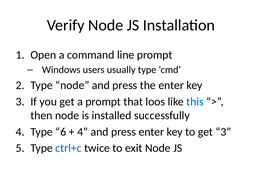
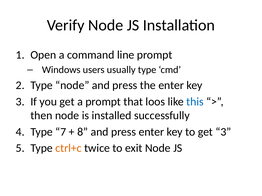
6: 6 -> 7 (61, 132)
4: 4 -> 8 (83, 132)
ctrl+c colour: blue -> orange (69, 148)
